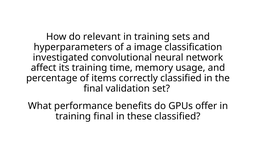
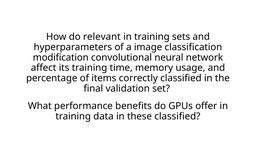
investigated: investigated -> modification (61, 57)
training final: final -> data (103, 116)
